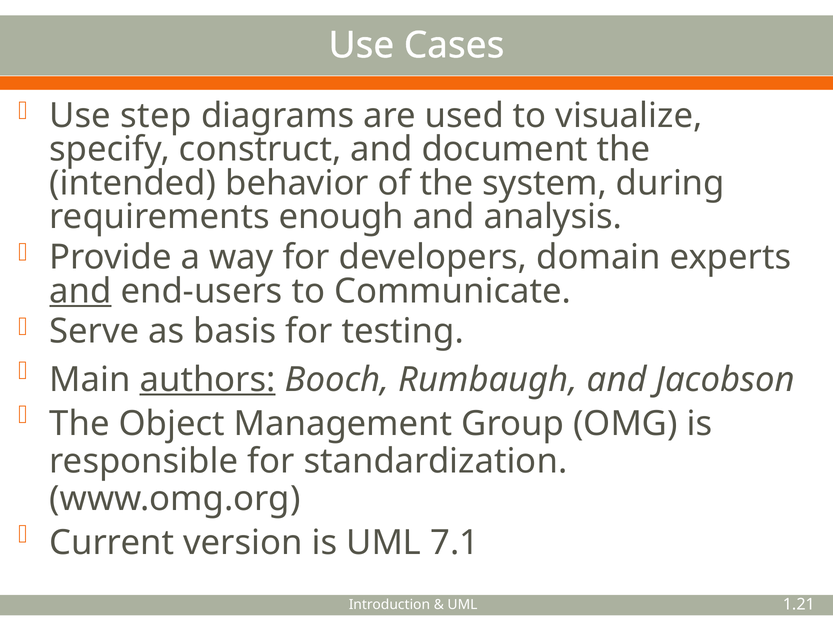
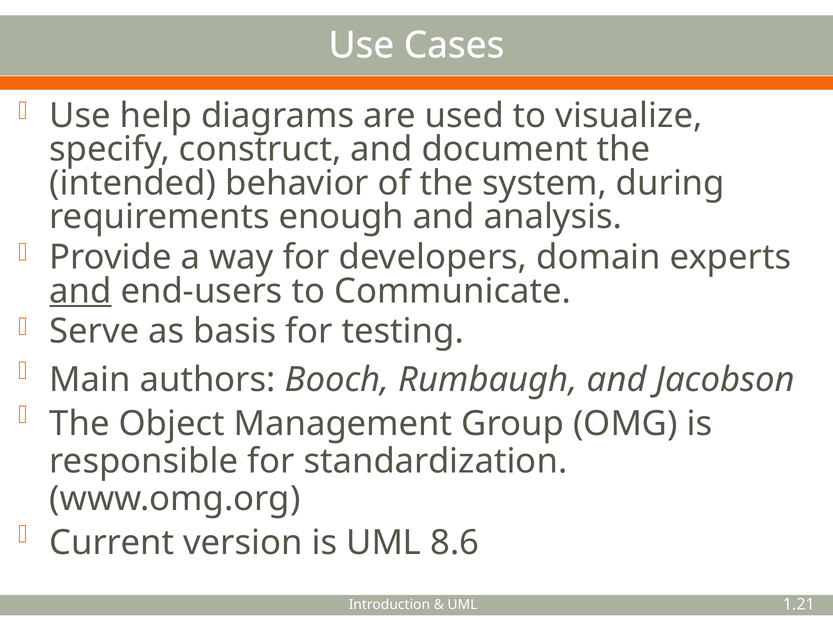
step: step -> help (156, 116)
authors underline: present -> none (208, 380)
7.1: 7.1 -> 8.6 (455, 543)
